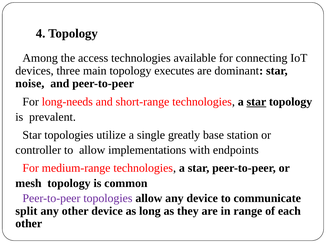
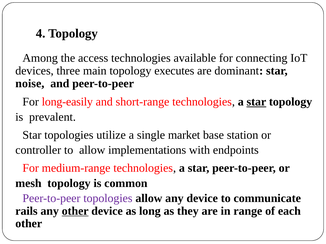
long-needs: long-needs -> long-easily (67, 102)
greatly: greatly -> market (184, 135)
split: split -> rails (26, 211)
other underline: none -> present (75, 211)
